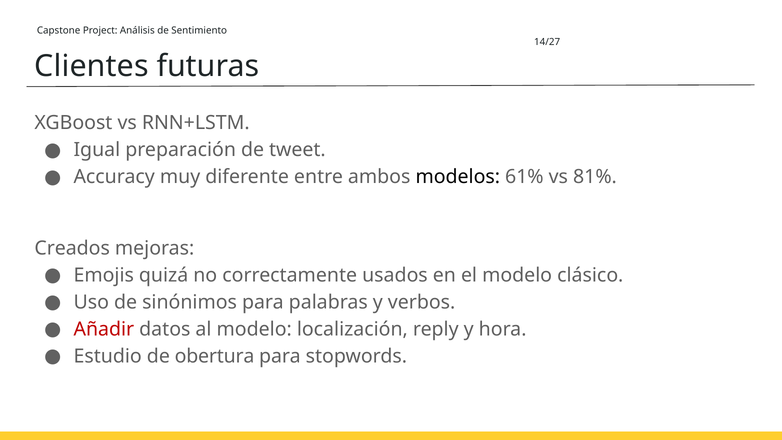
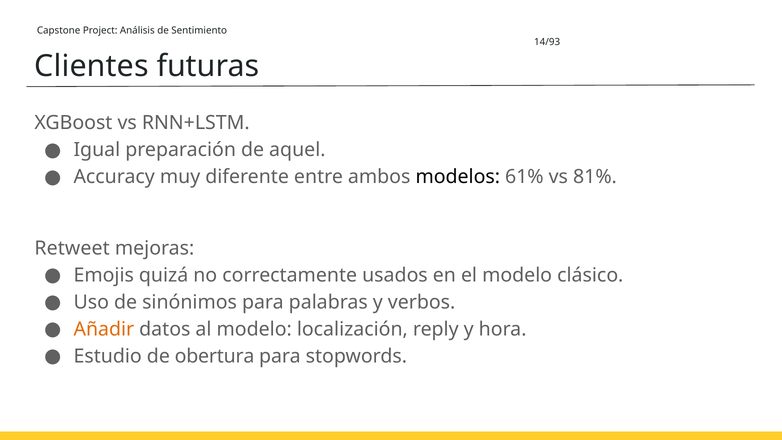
14/27: 14/27 -> 14/93 (547, 42)
tweet: tweet -> aquel (297, 150)
Creados: Creados -> Retweet (72, 248)
Añadir colour: red -> orange (104, 329)
